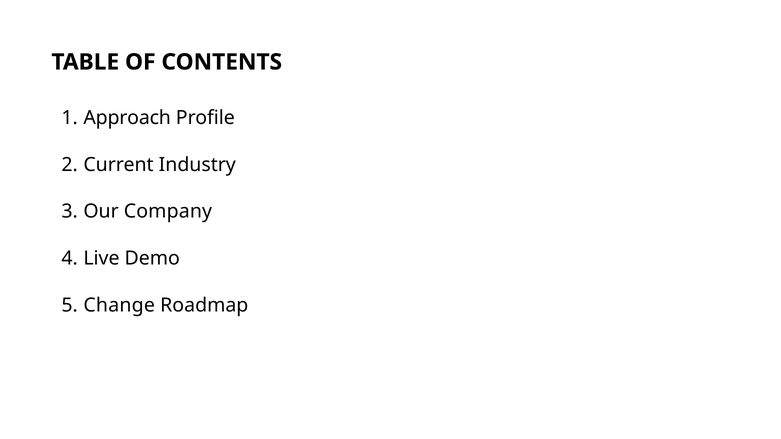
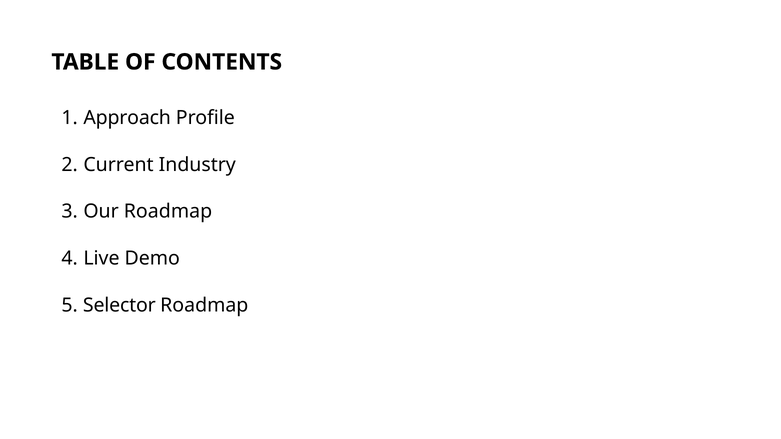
Our Company: Company -> Roadmap (168, 212)
Change: Change -> Selector (119, 305)
